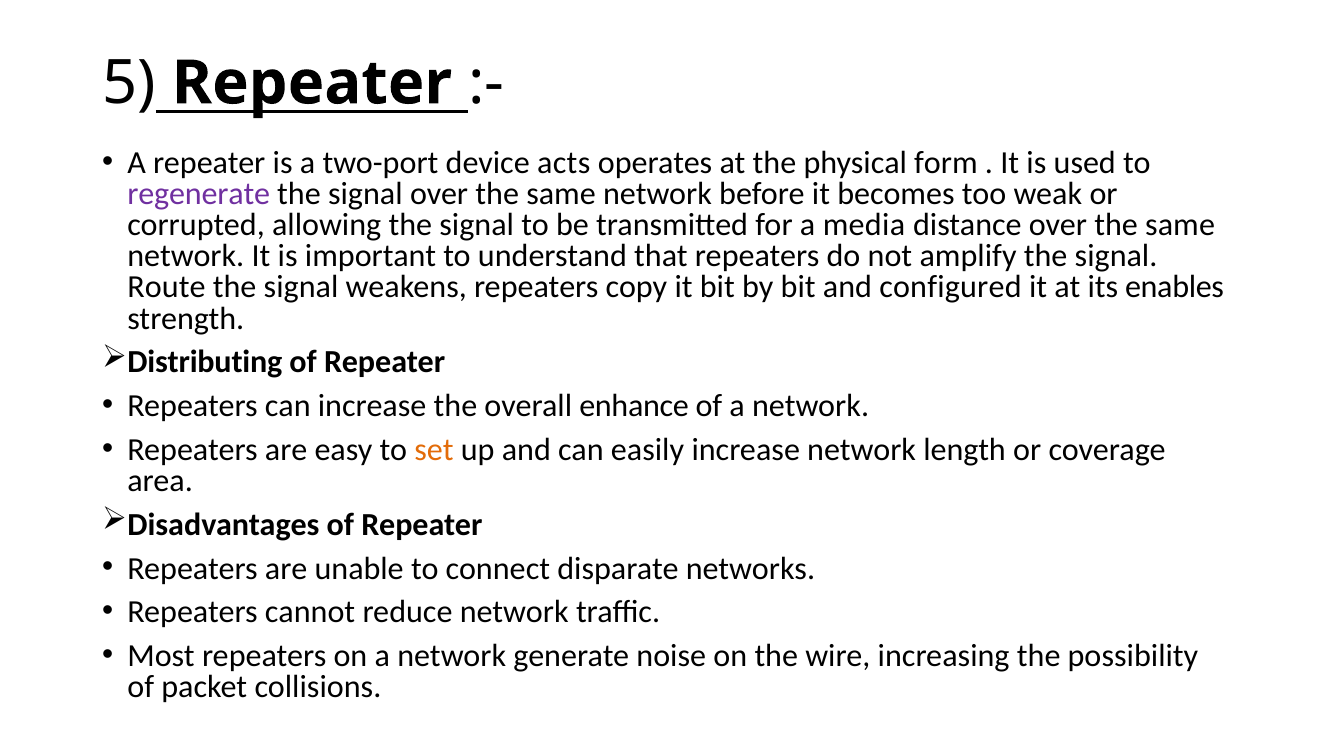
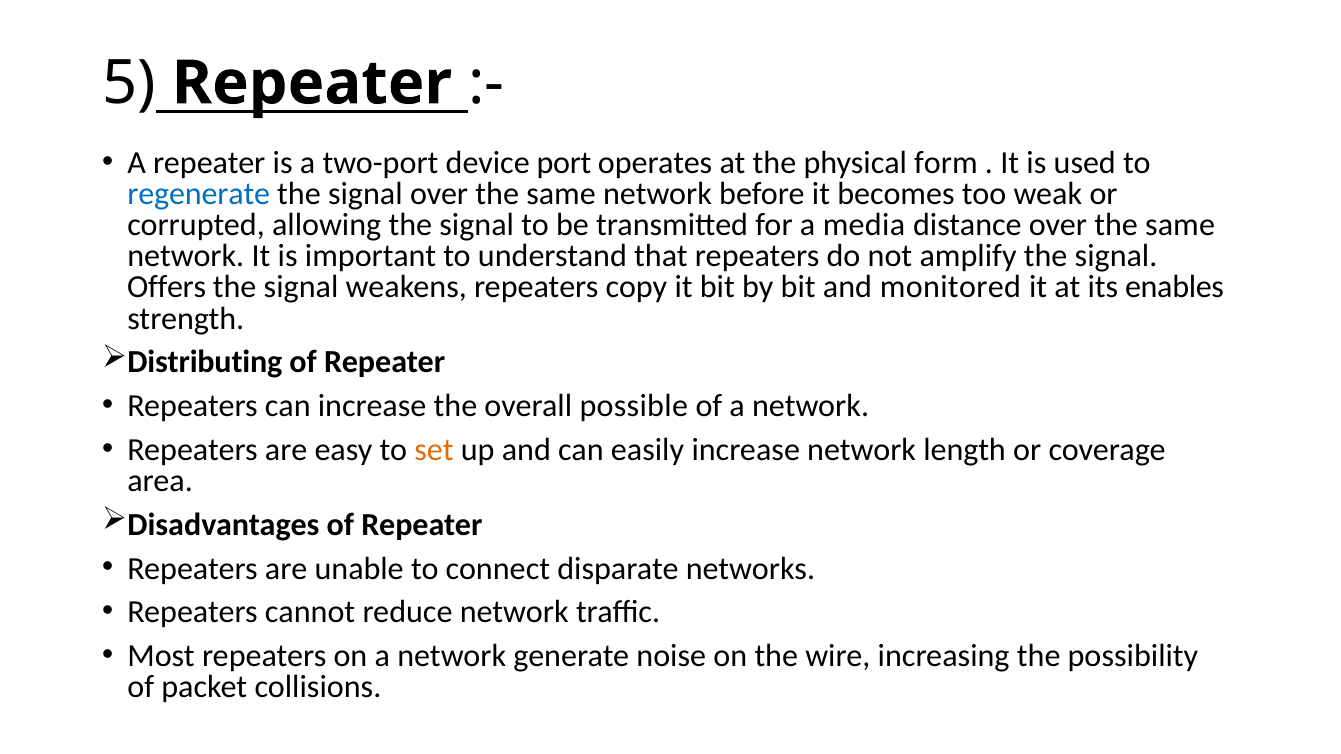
acts: acts -> port (564, 163)
regenerate colour: purple -> blue (199, 194)
Route: Route -> Offers (167, 287)
configured: configured -> monitored (950, 287)
enhance: enhance -> possible (634, 406)
